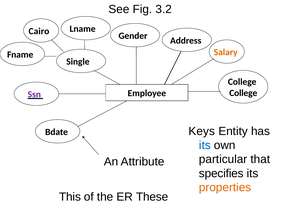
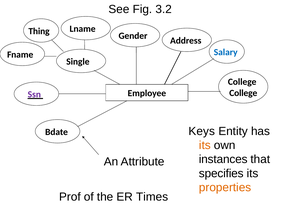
Cairo: Cairo -> Thing (39, 31)
Salary colour: orange -> blue (226, 52)
its colour: blue -> orange (205, 146)
particular: particular -> instances (223, 160)
This: This -> Prof (70, 197)
These: These -> Times (152, 197)
